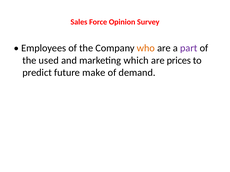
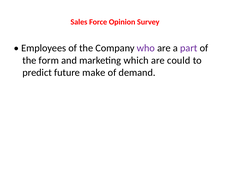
who colour: orange -> purple (146, 48)
used: used -> form (49, 61)
prices: prices -> could (179, 61)
